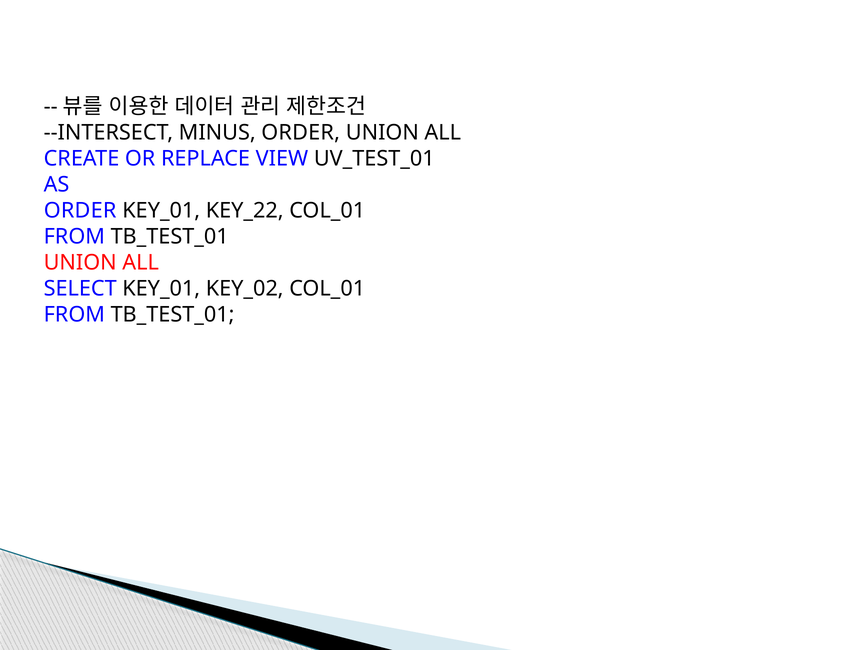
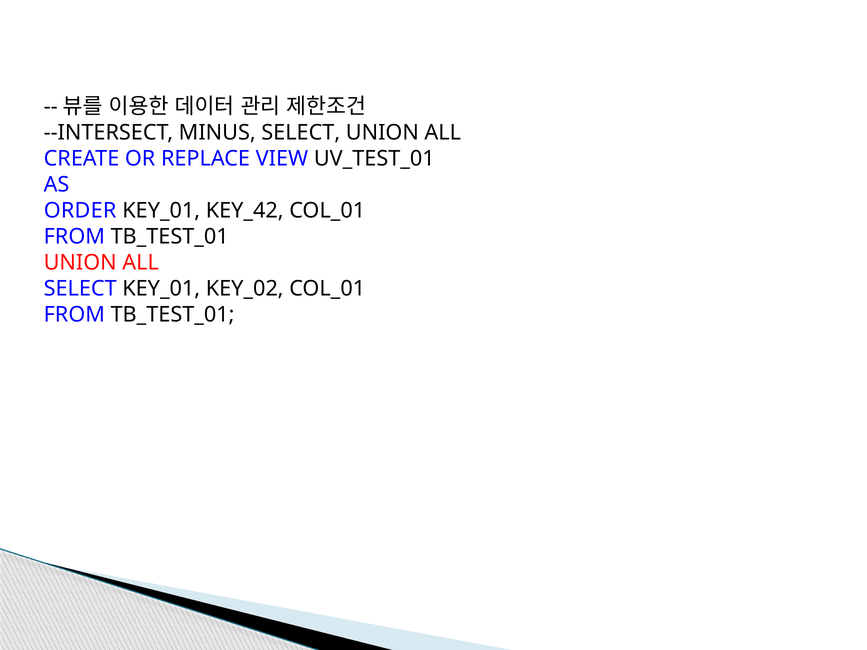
MINUS ORDER: ORDER -> SELECT (301, 133)
KEY_22: KEY_22 -> KEY_42 (245, 211)
